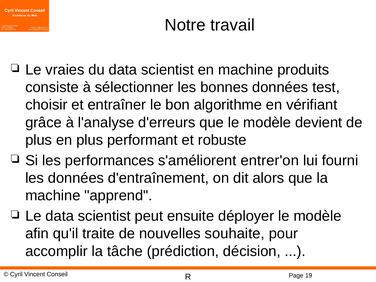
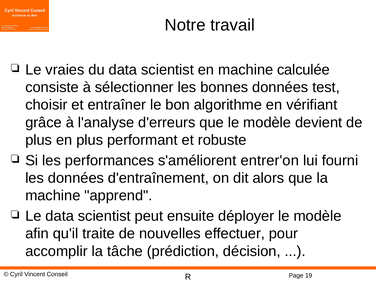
produits: produits -> calculée (303, 70)
souhaite: souhaite -> effectuer (235, 234)
